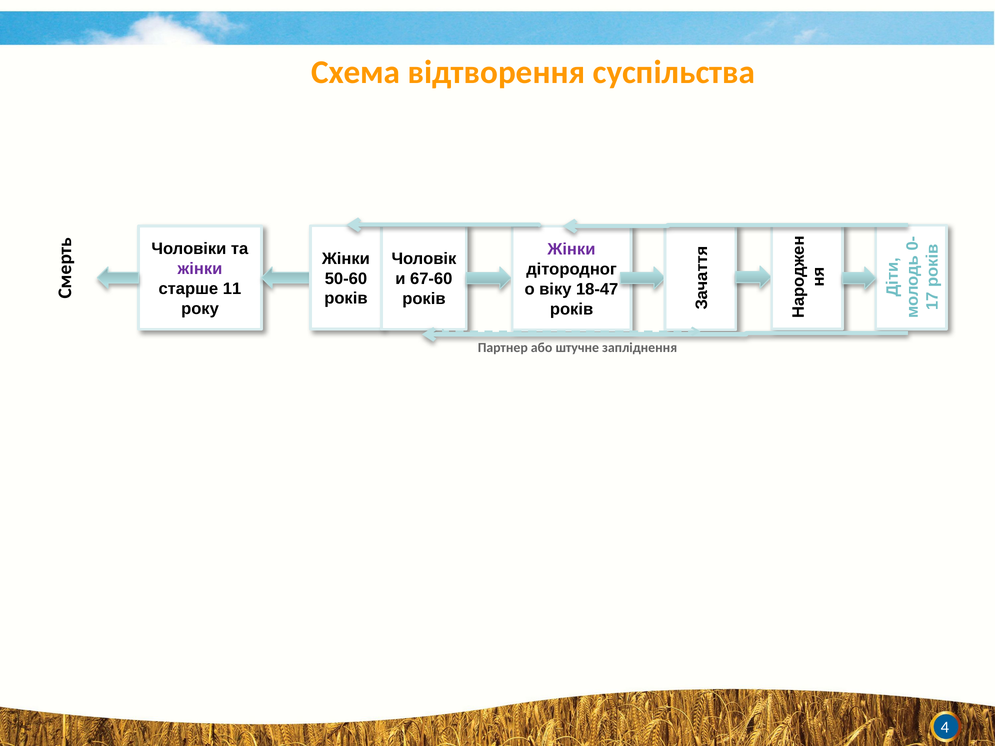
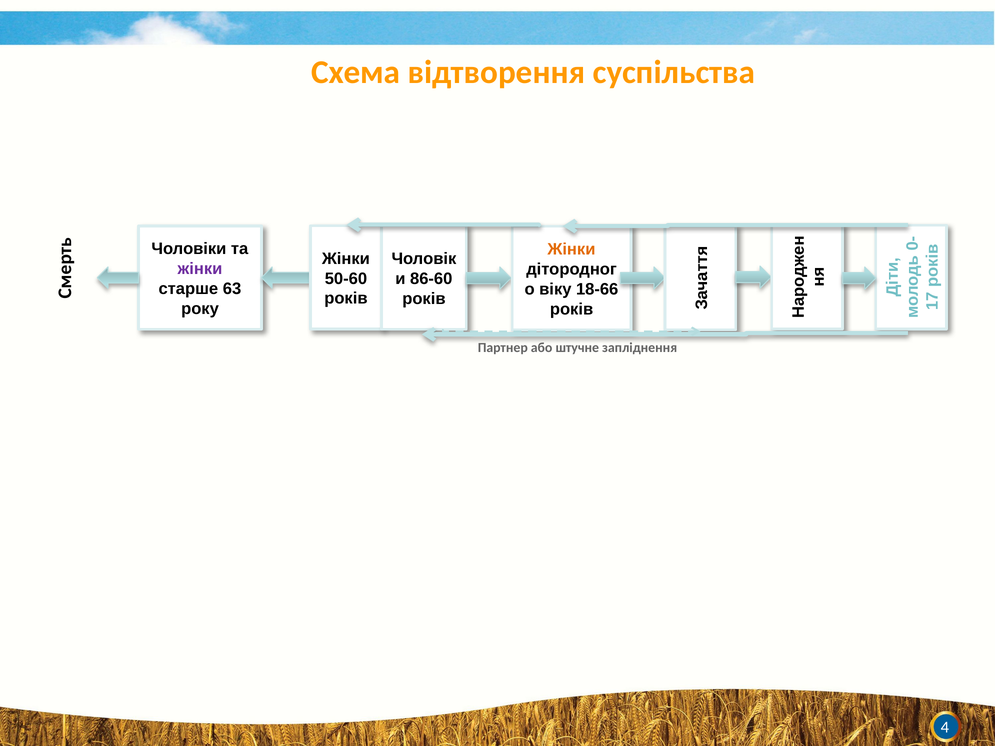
Жінки colour: purple -> orange (571, 249)
67-60: 67-60 -> 86-60 (431, 279)
11: 11 -> 63 (232, 289)
18-47: 18-47 -> 18-66 (597, 289)
